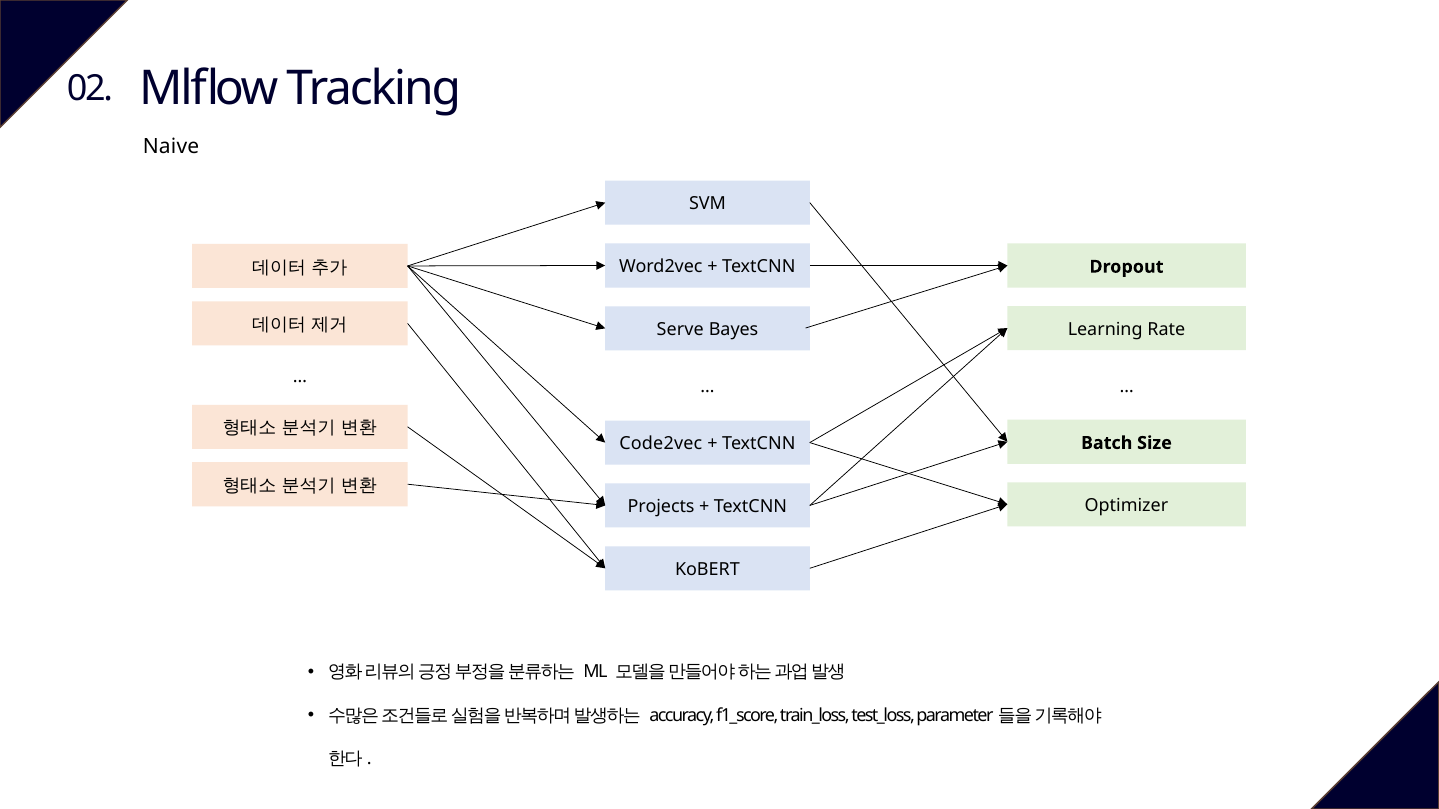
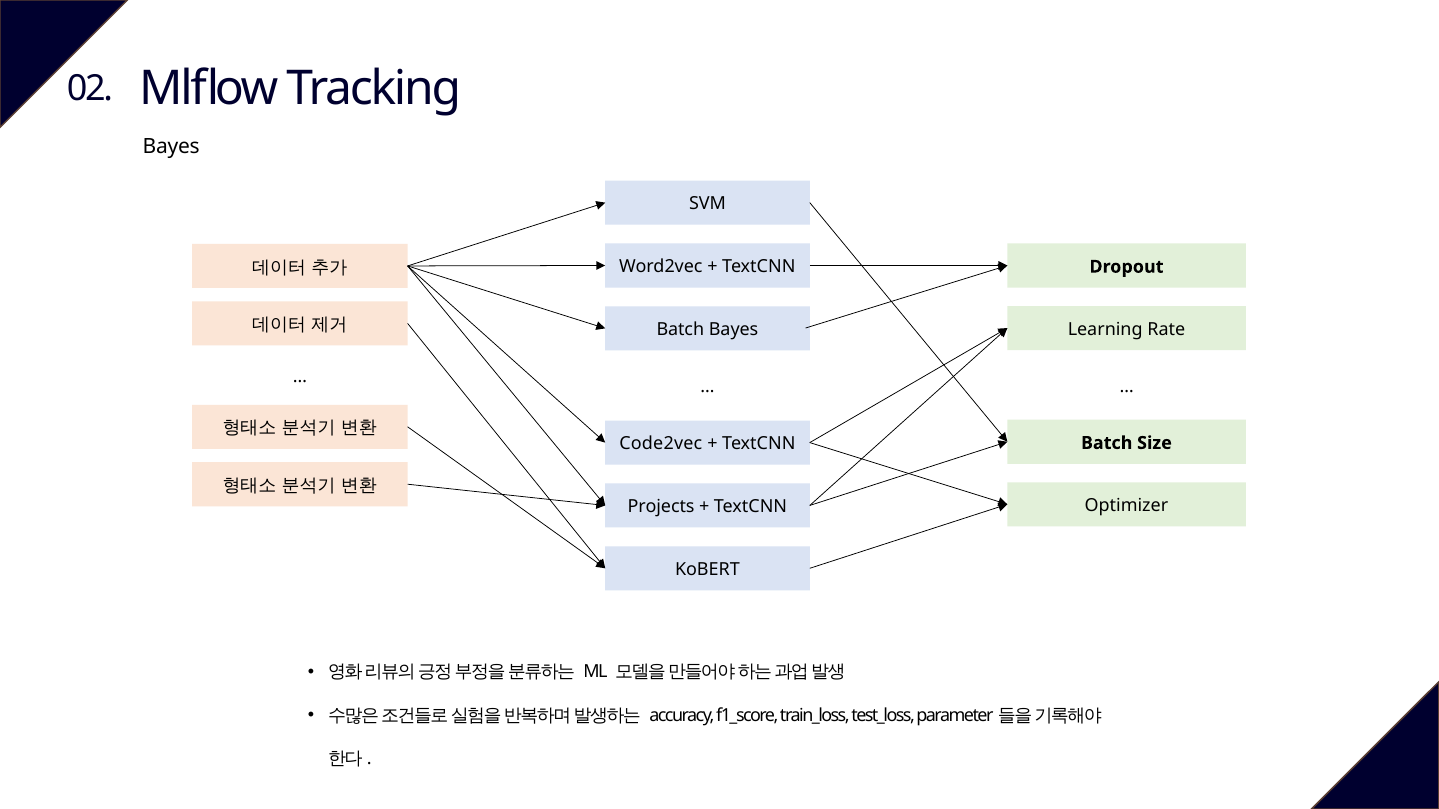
Naive: Naive -> Bayes (171, 146)
Serve: Serve -> Batch (680, 330)
